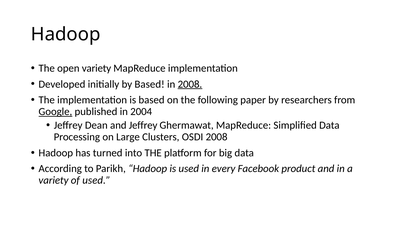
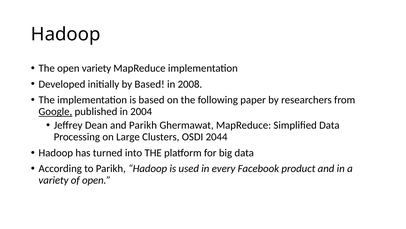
2008 underline: present -> none (190, 84)
and Jeffrey: Jeffrey -> Parikh (143, 125)
OSDI 2008: 2008 -> 2044 (217, 137)
of used: used -> open (96, 180)
